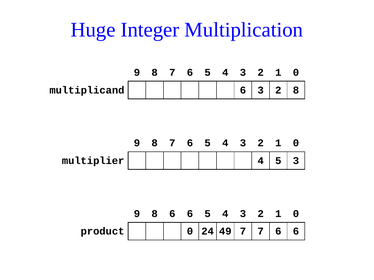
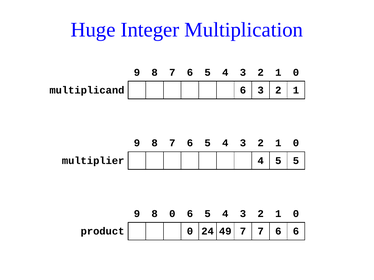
6 3 2 8: 8 -> 1 (296, 90)
5 3: 3 -> 5 (296, 161)
8 6: 6 -> 0 (172, 214)
